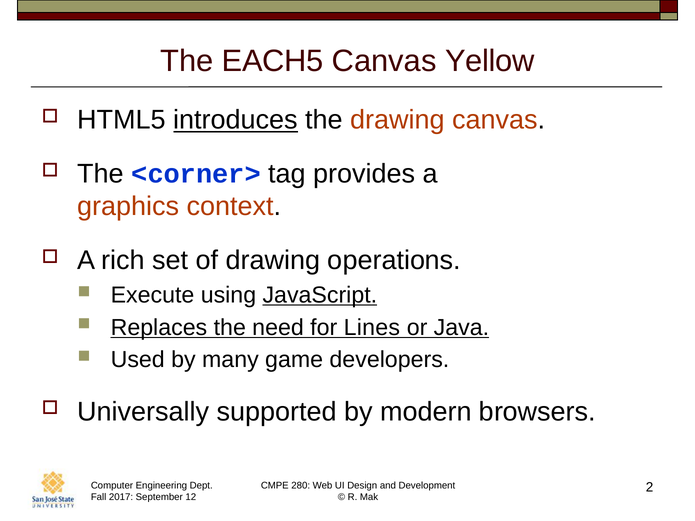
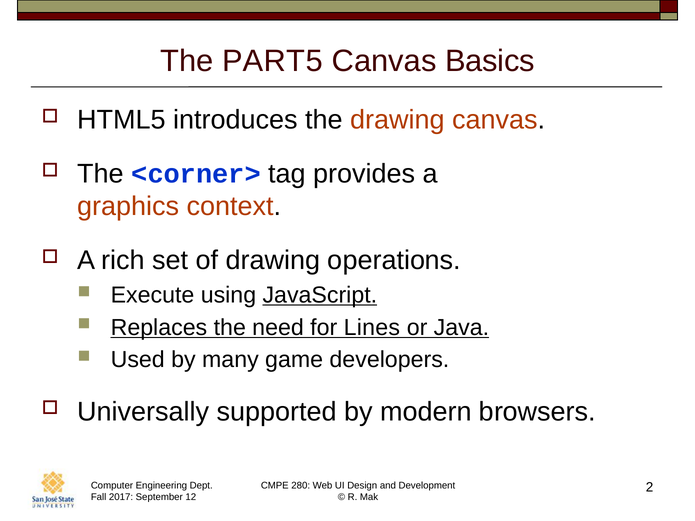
EACH5: EACH5 -> PART5 (272, 61)
Yellow: Yellow -> Basics (490, 61)
introduces underline: present -> none (236, 120)
